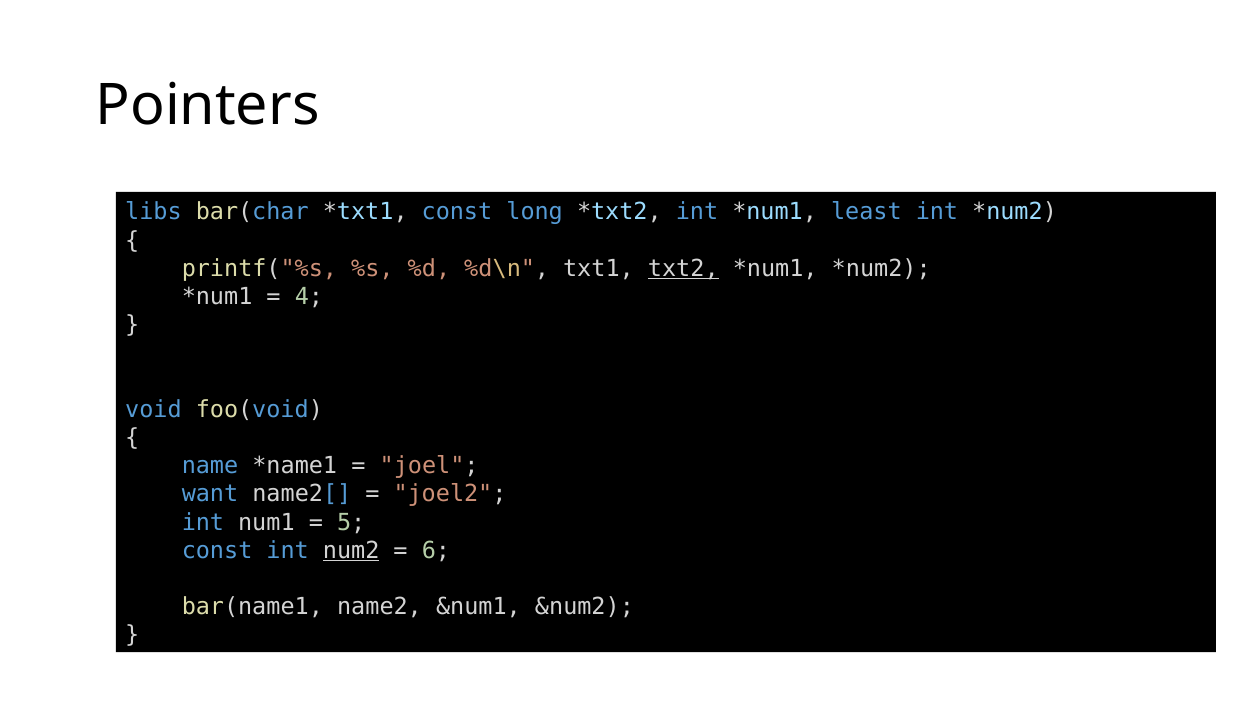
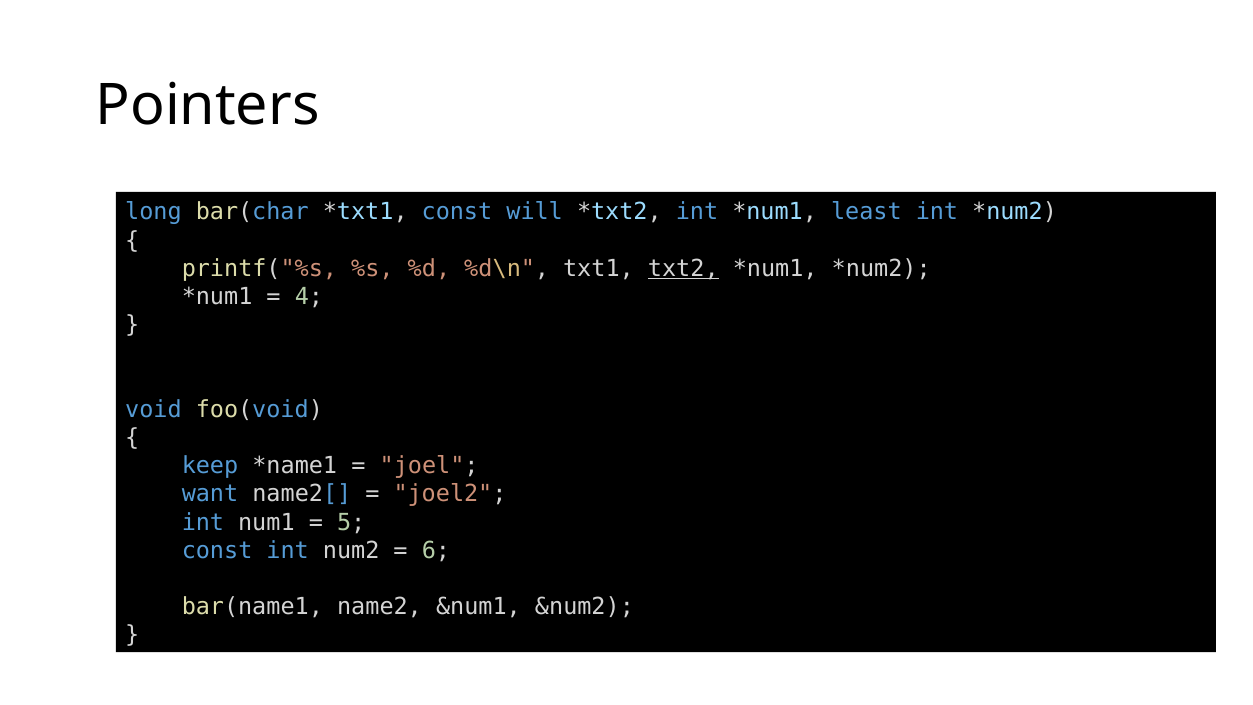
libs: libs -> long (153, 212)
long: long -> will (535, 212)
name: name -> keep (210, 466)
num2 underline: present -> none (351, 550)
